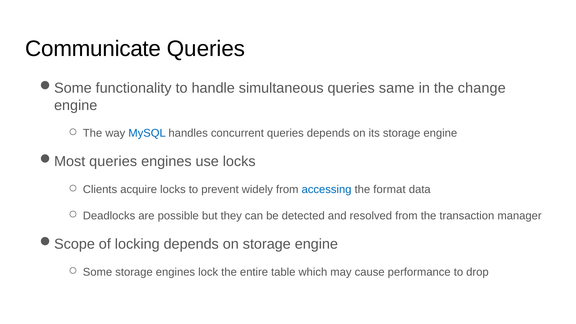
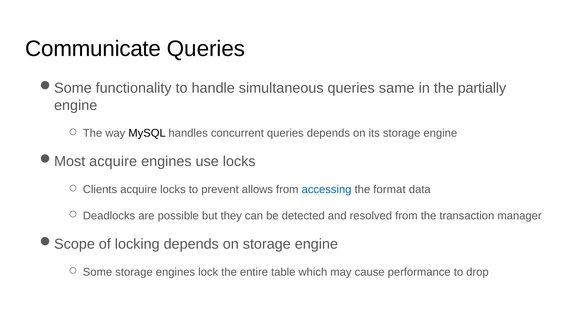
change: change -> partially (482, 88)
MySQL colour: blue -> black (147, 133)
queries: queries -> acquire (113, 162)
widely: widely -> allows (257, 190)
